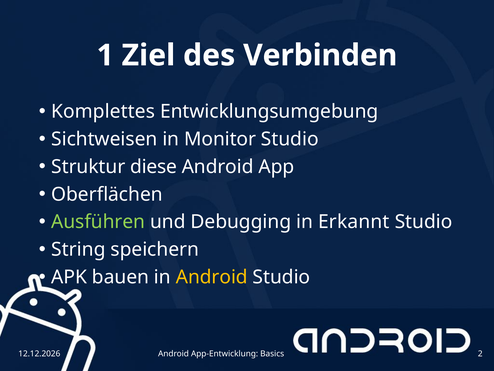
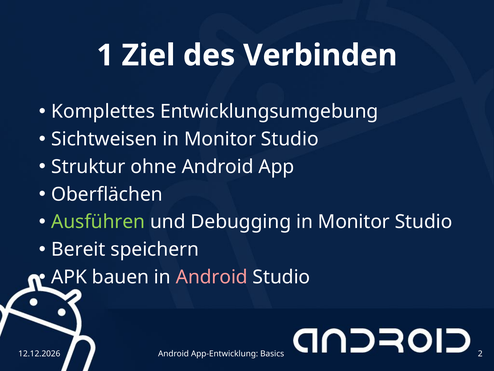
diese: diese -> ohne (154, 166)
Debugging in Erkannt: Erkannt -> Monitor (354, 222)
String: String -> Bereit (78, 249)
Android colour: yellow -> pink (212, 277)
